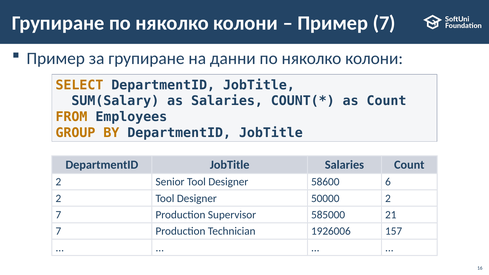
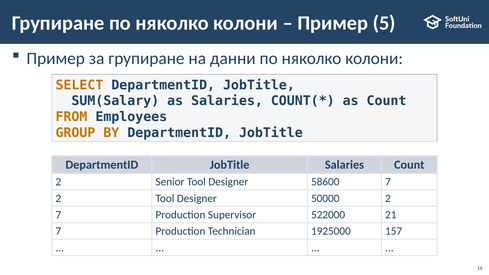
Пример 7: 7 -> 5 (384, 23)
58600 6: 6 -> 7 (388, 182)
585000: 585000 -> 522000 (328, 215)
1926006: 1926006 -> 1925000 (331, 231)
